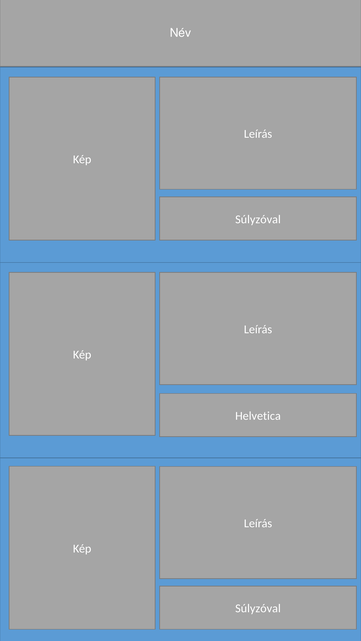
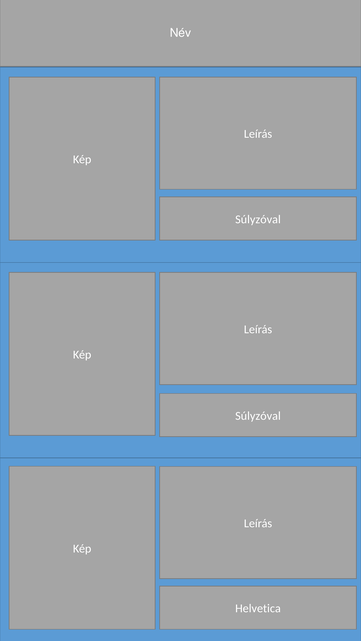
Helvetica: Helvetica -> Súlyzóval (258, 416)
Súlyzóval: Súlyzóval -> Helvetica (258, 609)
